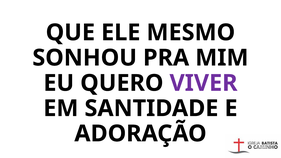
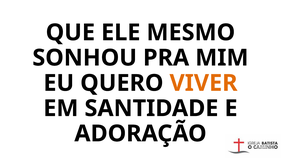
VIVER colour: purple -> orange (204, 83)
